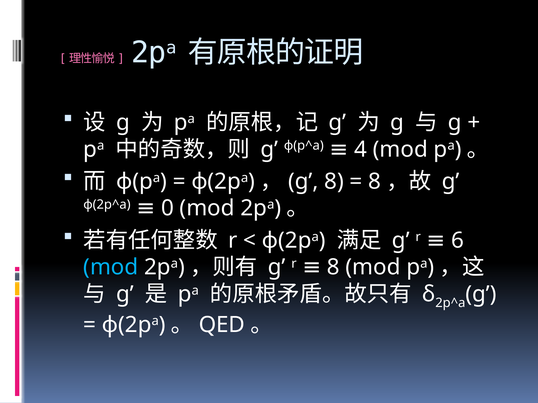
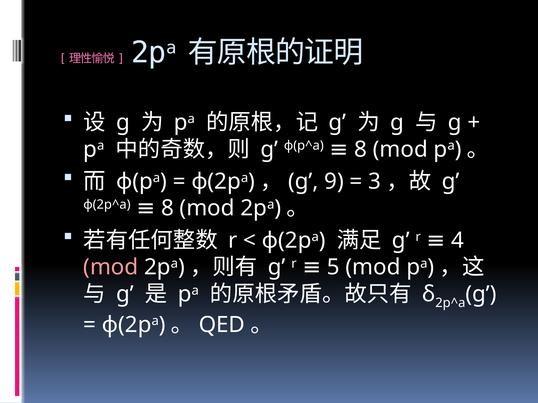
φ(p^a 4: 4 -> 8 (361, 149)
g 8: 8 -> 9 (334, 182)
8: 8 -> 3 (375, 182)
φ(2p^a 0: 0 -> 8 (167, 209)
6: 6 -> 4 (458, 241)
mod colour: light blue -> pink (111, 268)
r 8: 8 -> 5 (333, 268)
